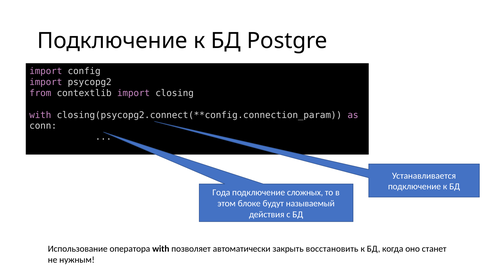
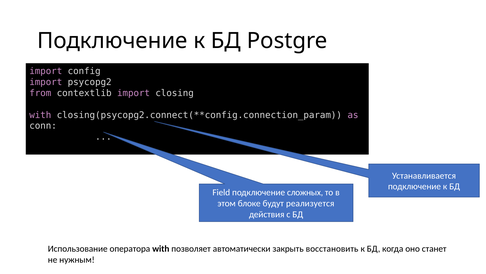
Года: Года -> Field (221, 192)
называемый: называемый -> реализуется (310, 203)
